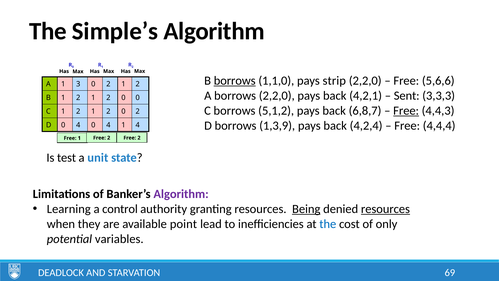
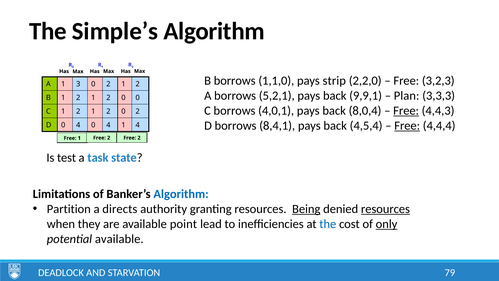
borrows underline: present -> none (235, 81)
5,6,6: 5,6,6 -> 3,2,3 (438, 81)
borrows 2,2,0: 2,2,0 -> 5,2,1 (277, 96)
4,2,1: 4,2,1 -> 9,9,1 (366, 96)
Sent: Sent -> Plan (407, 96)
5,1,2: 5,1,2 -> 4,0,1 (276, 111)
6,8,7: 6,8,7 -> 8,0,4 (365, 111)
1,3,9: 1,3,9 -> 8,4,1 (277, 125)
4,2,4: 4,2,4 -> 4,5,4 (366, 125)
Free underline: none -> present (407, 125)
unit: unit -> task (98, 158)
Algorithm colour: purple -> blue (181, 194)
Learning: Learning -> Partition (69, 209)
control: control -> directs (120, 209)
only underline: none -> present (387, 224)
potential variables: variables -> available (119, 239)
69: 69 -> 79 (450, 272)
